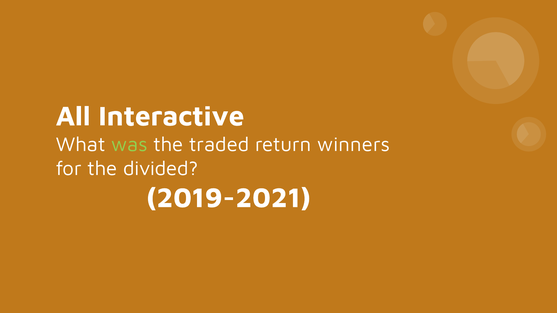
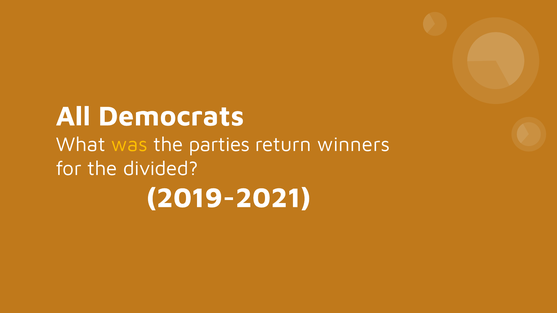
Interactive: Interactive -> Democrats (171, 116)
was colour: light green -> yellow (129, 145)
traded: traded -> parties (219, 145)
